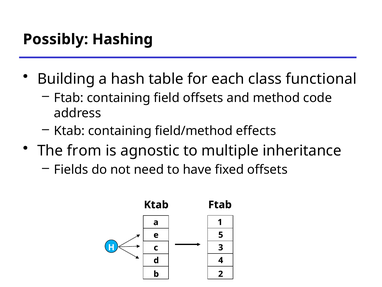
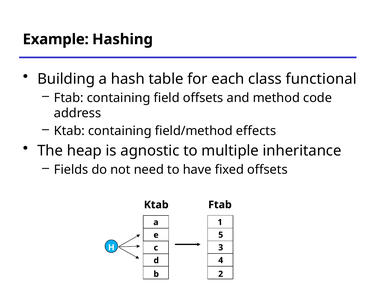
Possibly: Possibly -> Example (56, 39)
from: from -> heap (84, 150)
